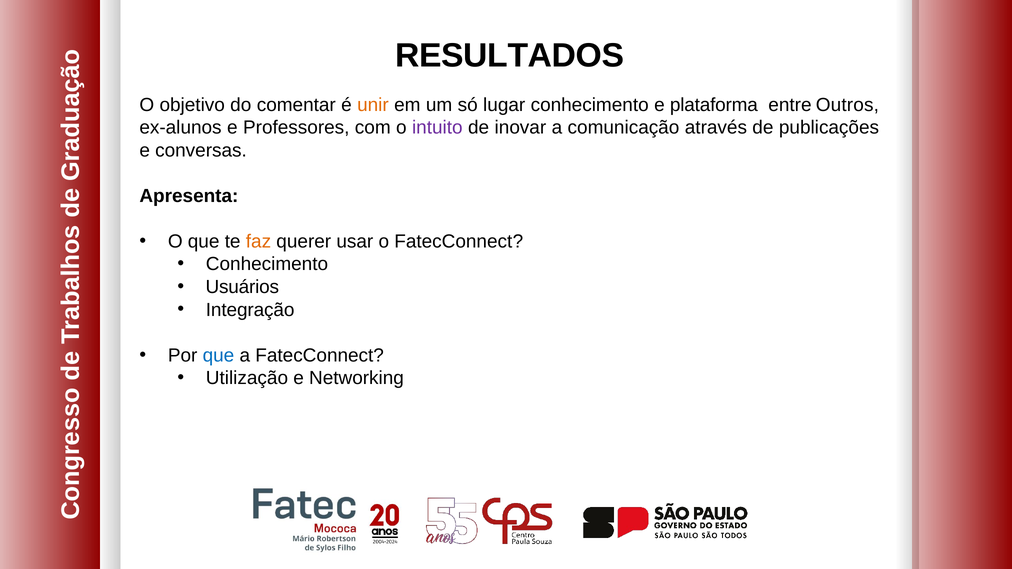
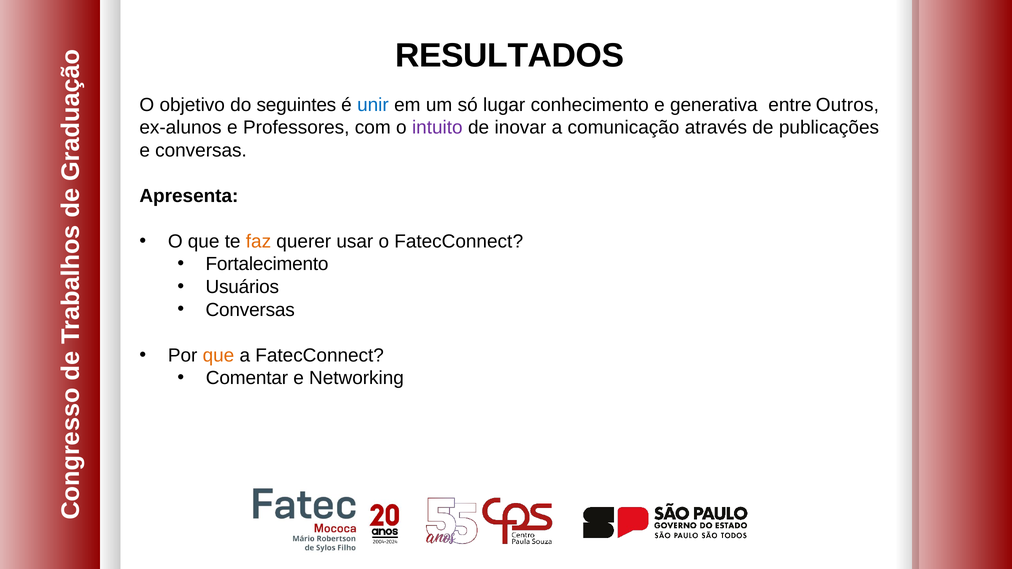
comentar: comentar -> seguintes (296, 105)
unir colour: orange -> blue (373, 105)
plataforma: plataforma -> generativa (714, 105)
Conhecimento: Conhecimento -> Fortalecimento (267, 264)
Integração: Integração -> Conversas (250, 310)
que colour: blue -> orange (218, 355)
Utilização: Utilização -> Comentar (247, 378)
